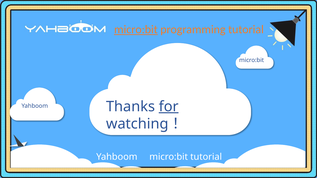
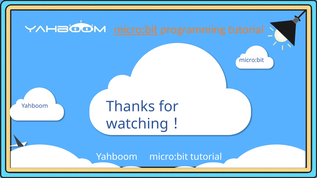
for underline: present -> none (169, 107)
